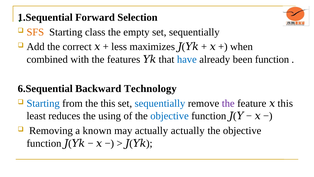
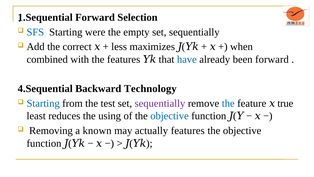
SFS colour: orange -> blue (35, 32)
class: class -> were (95, 32)
been function: function -> forward (272, 59)
6.Sequential: 6.Sequential -> 4.Sequential (45, 89)
the this: this -> test (108, 103)
sequentially colour: blue -> purple (160, 103)
the colour: purple -> blue (228, 103)
feature this: this -> true (285, 103)
actually actually: actually -> features (188, 130)
